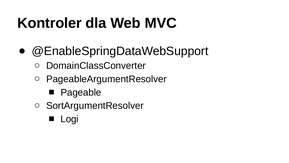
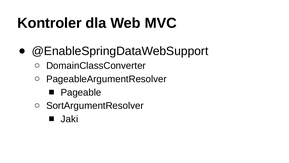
Logi: Logi -> Jaki (69, 119)
